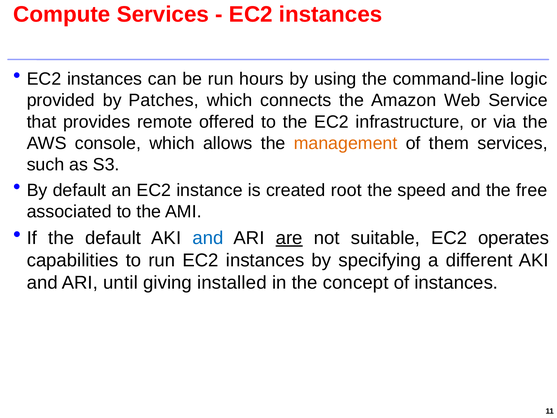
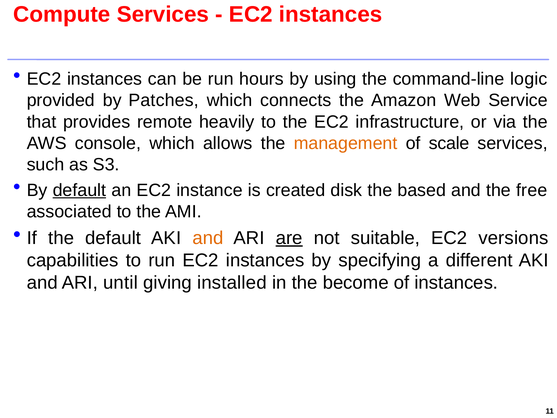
offered: offered -> heavily (227, 122)
them: them -> scale (449, 143)
default underline: none -> present (79, 190)
root: root -> disk (346, 190)
speed: speed -> based (422, 190)
and colour: blue -> orange (208, 238)
operates: operates -> versions (513, 238)
concept: concept -> become (356, 282)
